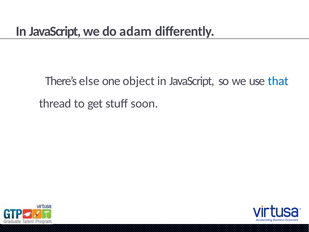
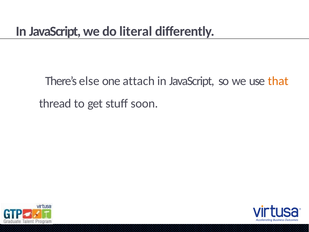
adam: adam -> literal (136, 31)
object: object -> attach (139, 81)
that colour: blue -> orange (278, 81)
